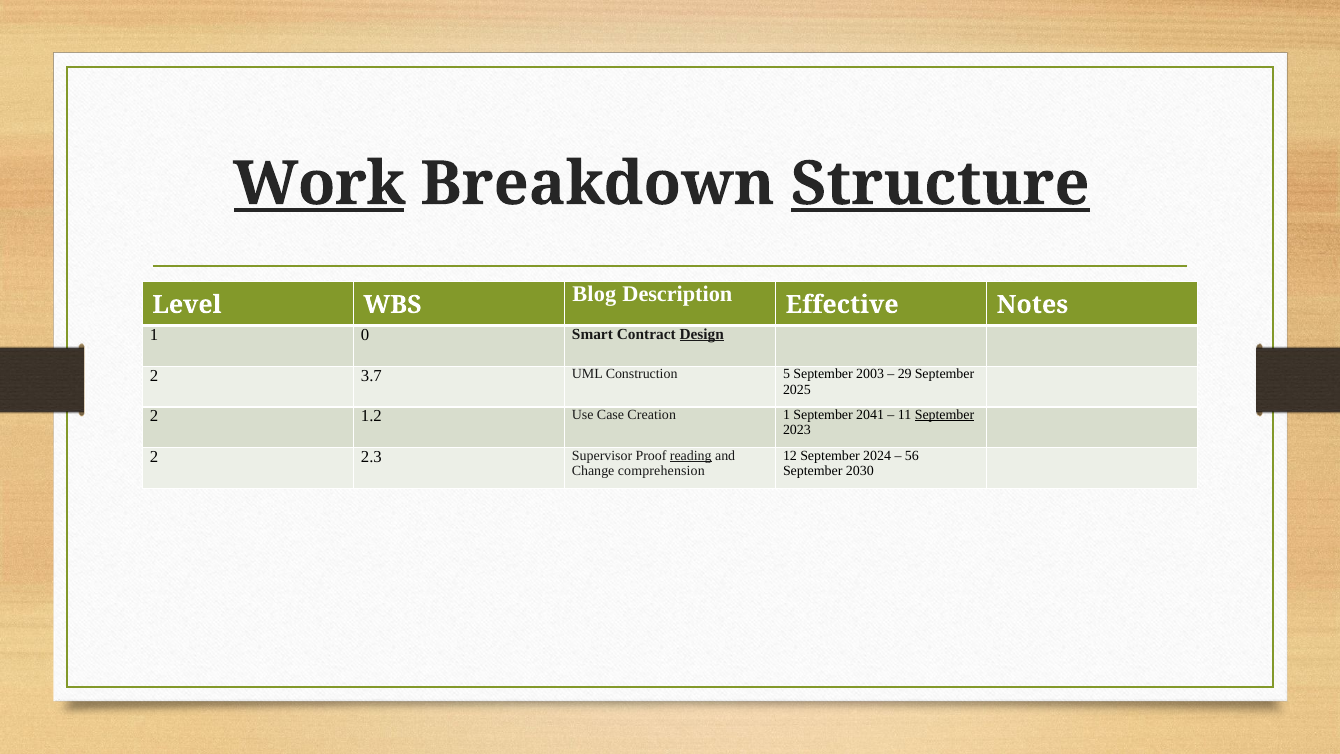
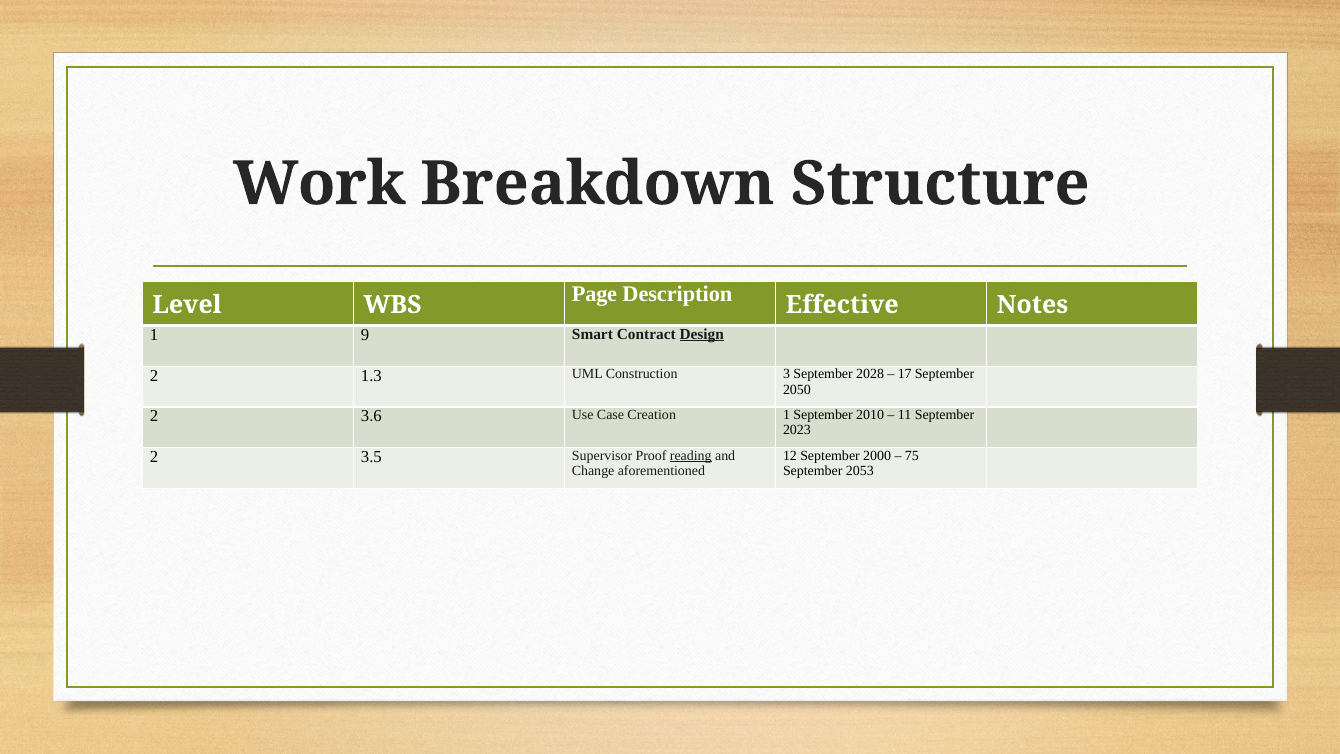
Work underline: present -> none (319, 184)
Structure underline: present -> none (940, 184)
Blog: Blog -> Page (595, 294)
0: 0 -> 9 (365, 335)
3.7: 3.7 -> 1.3 (371, 376)
5: 5 -> 3 (787, 374)
2003: 2003 -> 2028 (870, 374)
29: 29 -> 17 (905, 374)
2025: 2025 -> 2050 (797, 389)
1.2: 1.2 -> 3.6 (371, 416)
2041: 2041 -> 2010 (870, 415)
September underline: present -> none (944, 415)
2024: 2024 -> 2000 (877, 455)
56: 56 -> 75 (912, 455)
2.3: 2.3 -> 3.5 (371, 457)
comprehension: comprehension -> aforementioned (661, 471)
2030: 2030 -> 2053 (860, 471)
